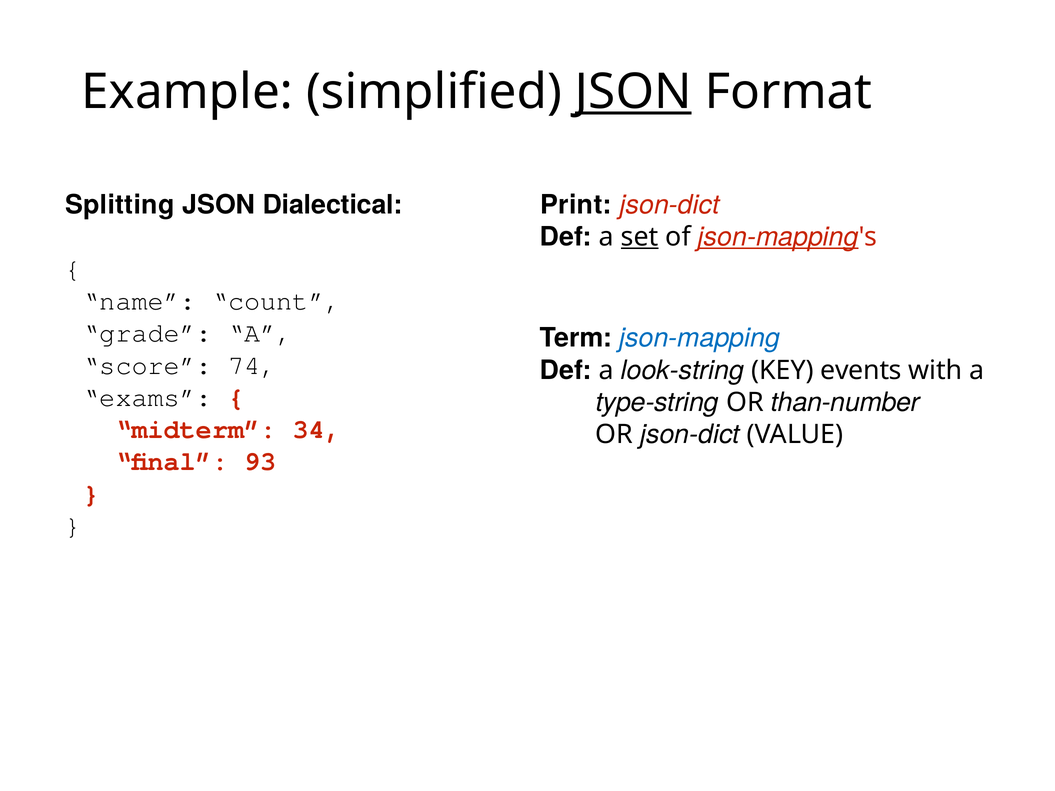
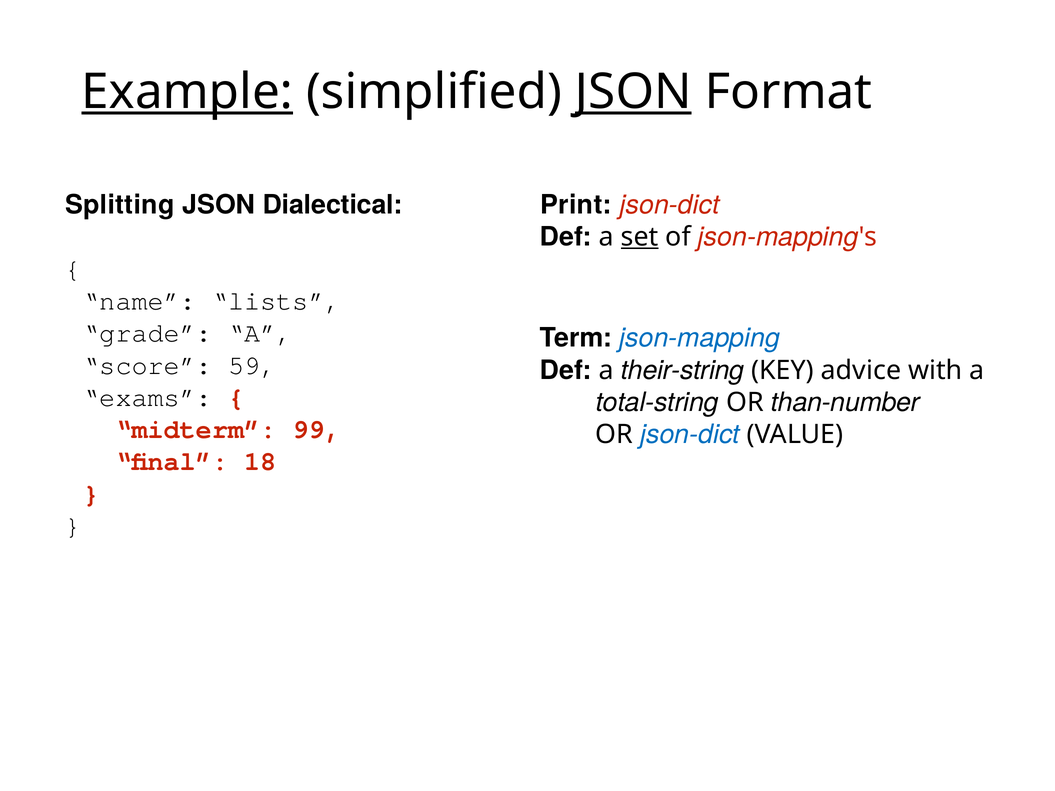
Example underline: none -> present (187, 92)
json-mapping underline: present -> none (778, 237)
count: count -> lists (276, 301)
74: 74 -> 59 (252, 365)
look-string: look-string -> their-string (683, 370)
events: events -> advice (861, 370)
type-string: type-string -> total-string (657, 403)
34: 34 -> 99 (317, 430)
json-dict colour: black -> blue (690, 435)
93: 93 -> 18 (260, 462)
